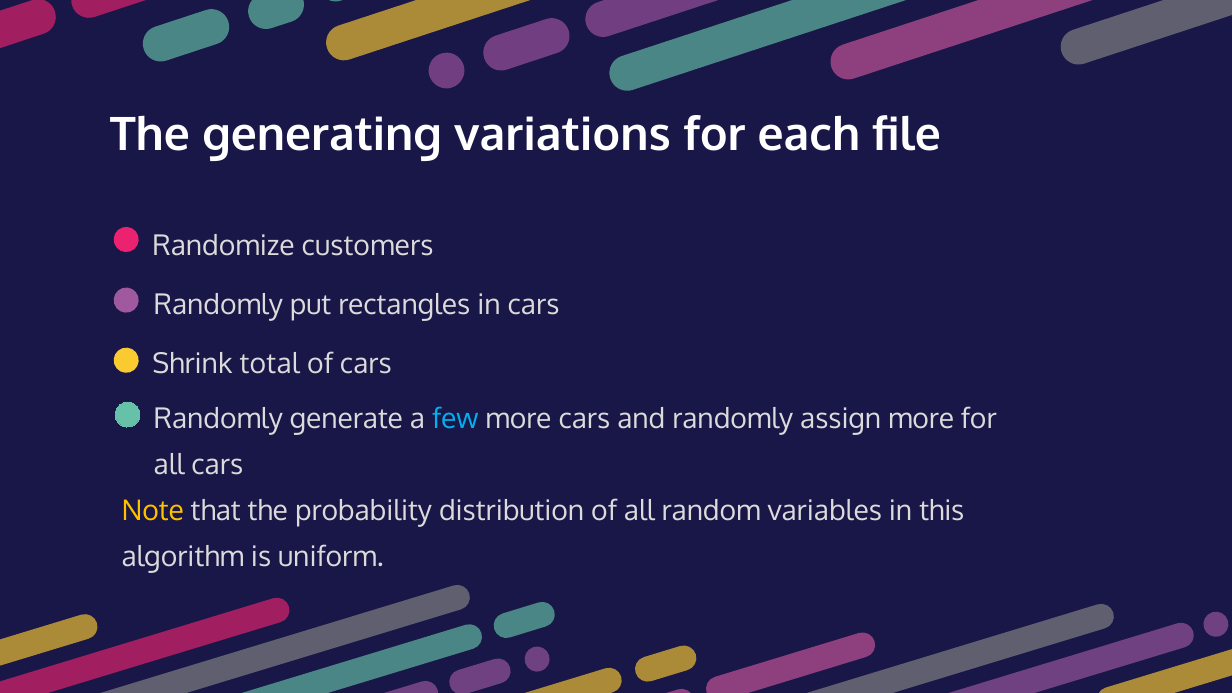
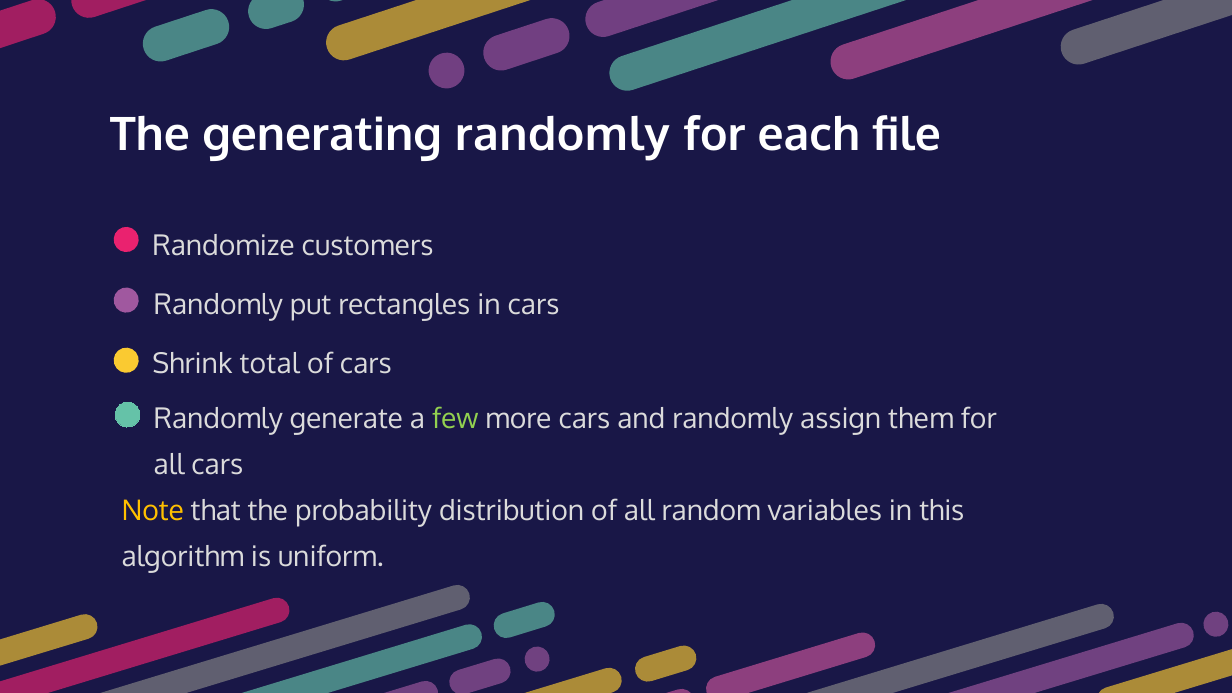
generating variations: variations -> randomly (562, 136)
few colour: light blue -> light green (455, 419)
assign more: more -> them (921, 419)
